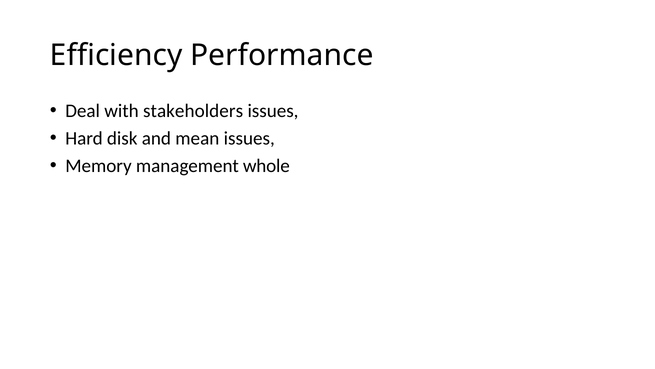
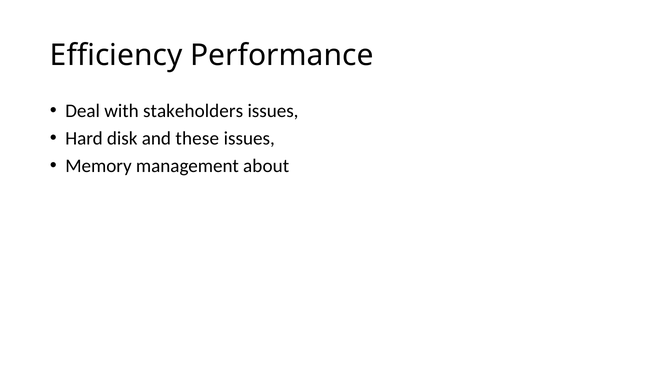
mean: mean -> these (197, 138)
whole: whole -> about (266, 166)
